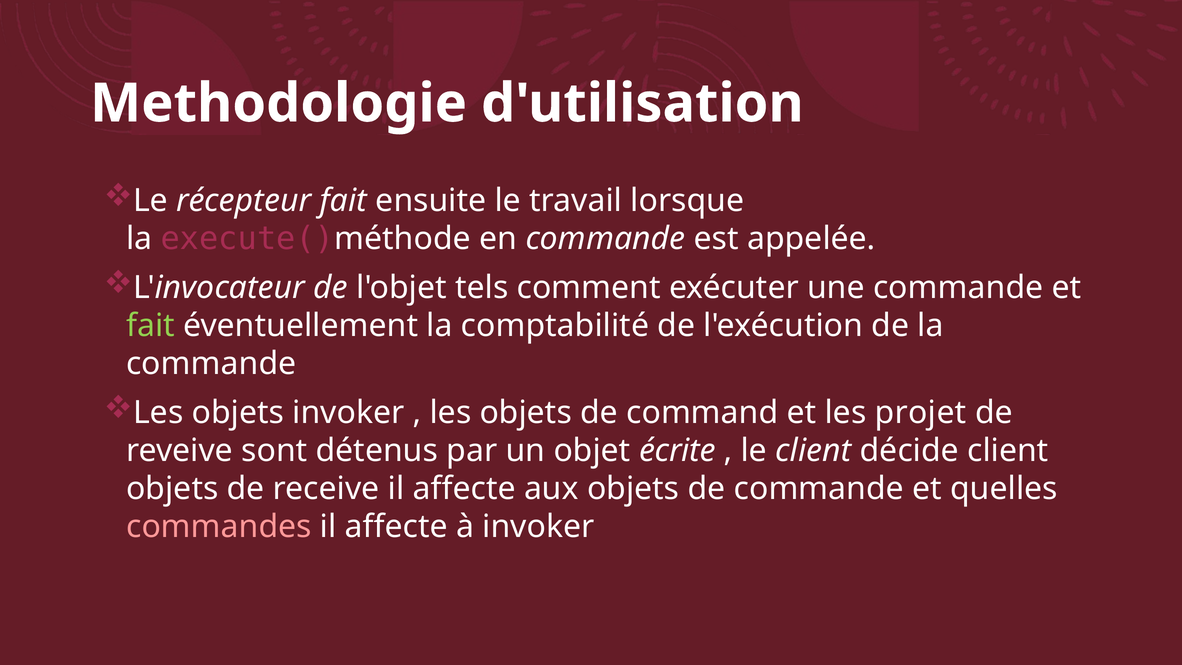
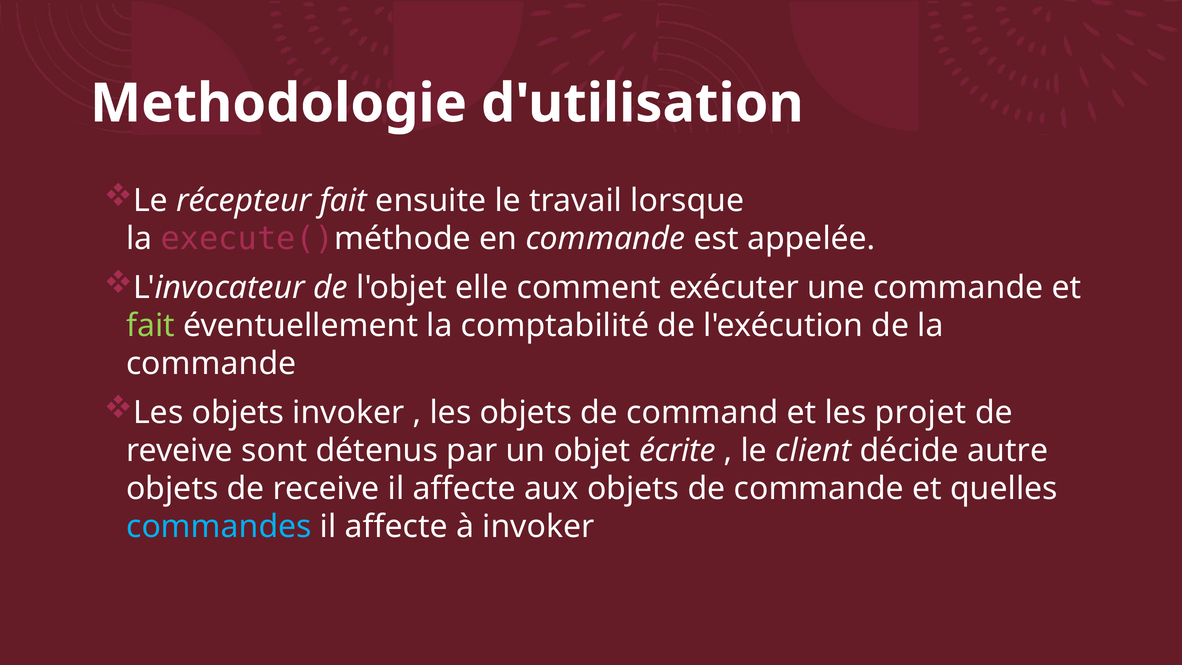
tels: tels -> elle (482, 288)
décide client: client -> autre (1008, 451)
commandes colour: pink -> light blue (219, 527)
